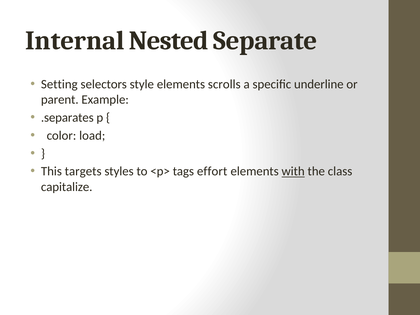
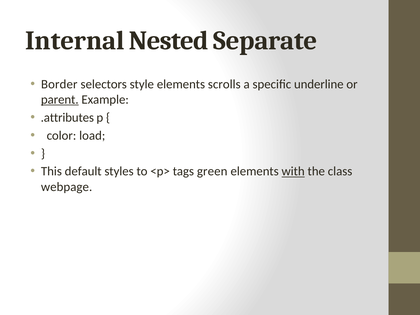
Setting: Setting -> Border (59, 84)
parent underline: none -> present (60, 100)
.separates: .separates -> .attributes (67, 118)
targets: targets -> default (83, 171)
effort: effort -> green (212, 171)
capitalize: capitalize -> webpage (67, 187)
